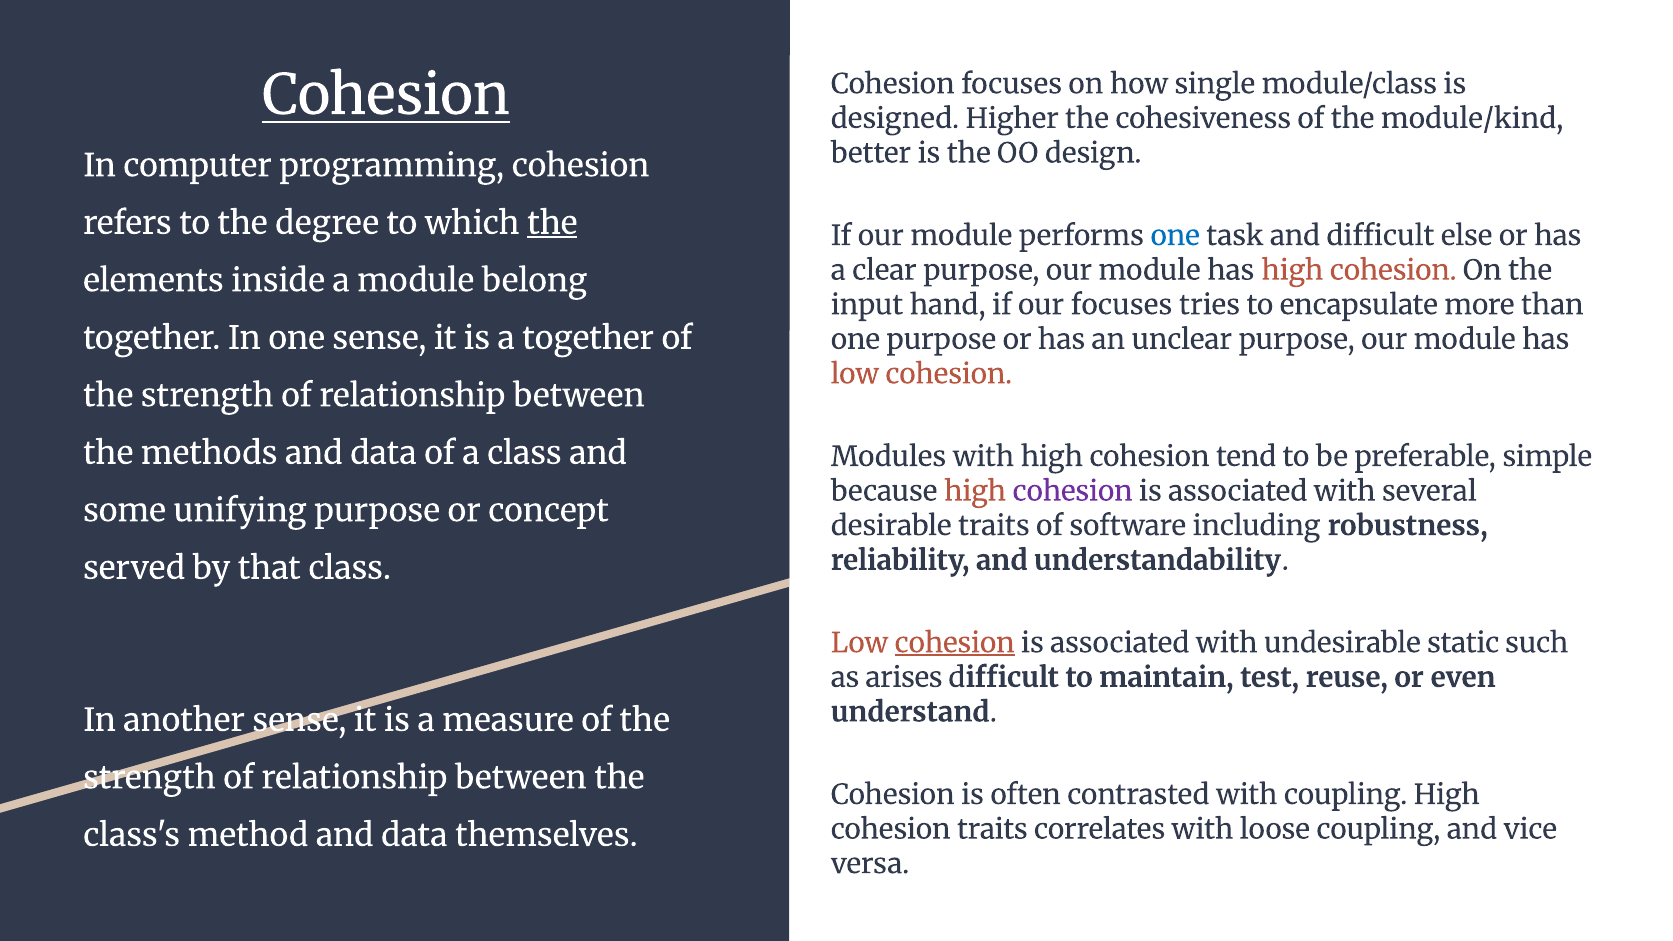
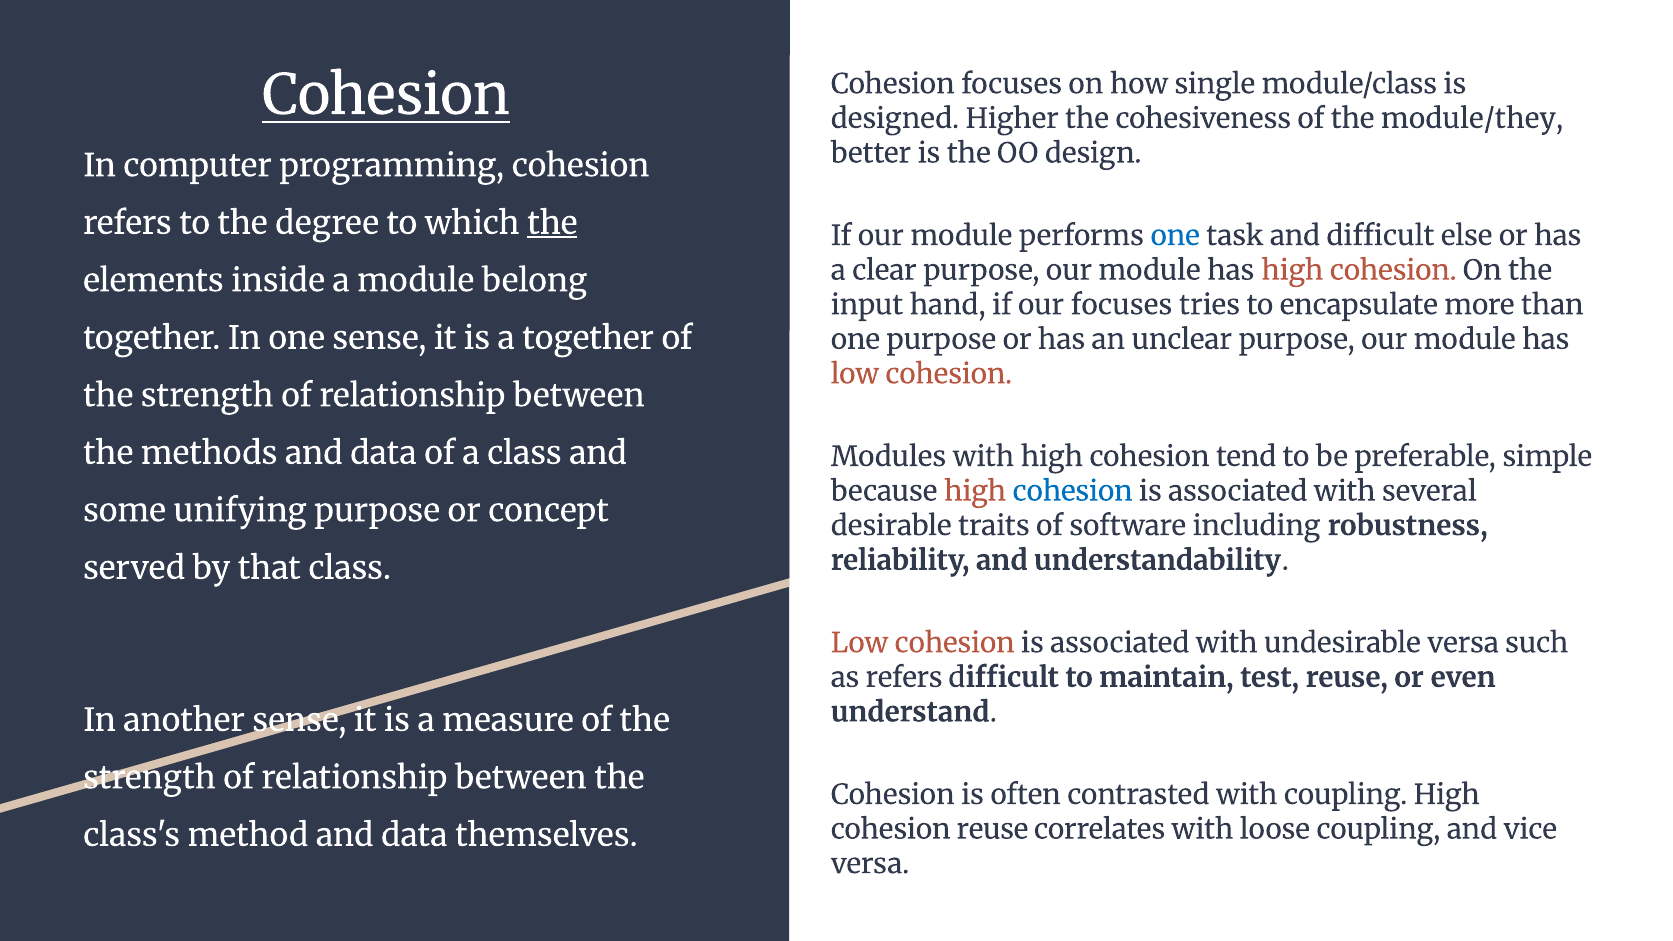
module/kind: module/kind -> module/they (1472, 119)
cohesion colour: purple -> blue (1073, 491)
cohesion underline: present -> none (955, 643)
undesirable static: static -> versa (1463, 643)
as arises: arises -> refers (904, 678)
cohesion traits: traits -> reuse (992, 830)
